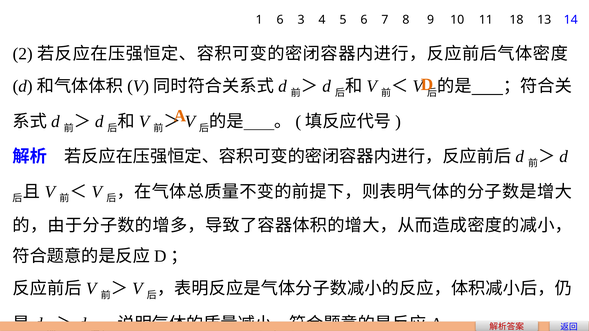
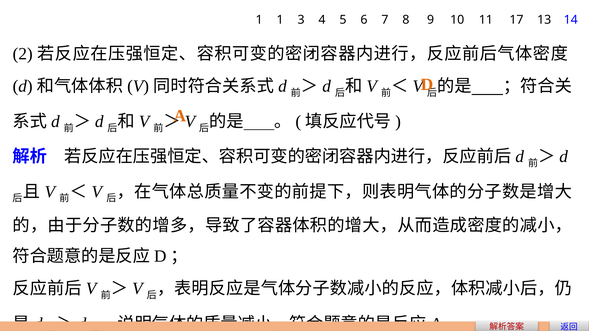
1 6: 6 -> 1 (280, 20)
18: 18 -> 17 (516, 20)
